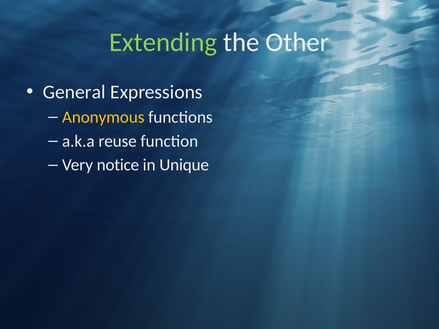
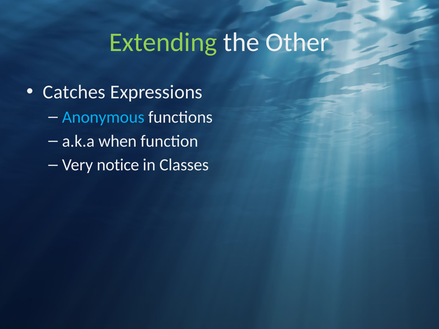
General: General -> Catches (74, 92)
Anonymous colour: yellow -> light blue (103, 117)
reuse: reuse -> when (118, 141)
Unique: Unique -> Classes (184, 165)
